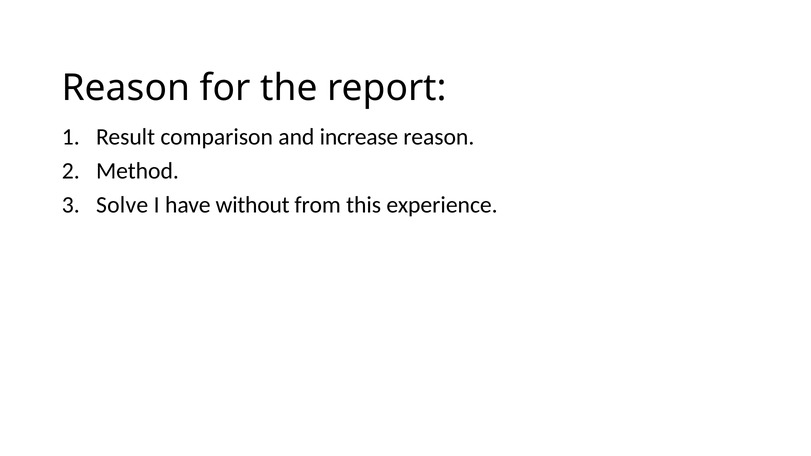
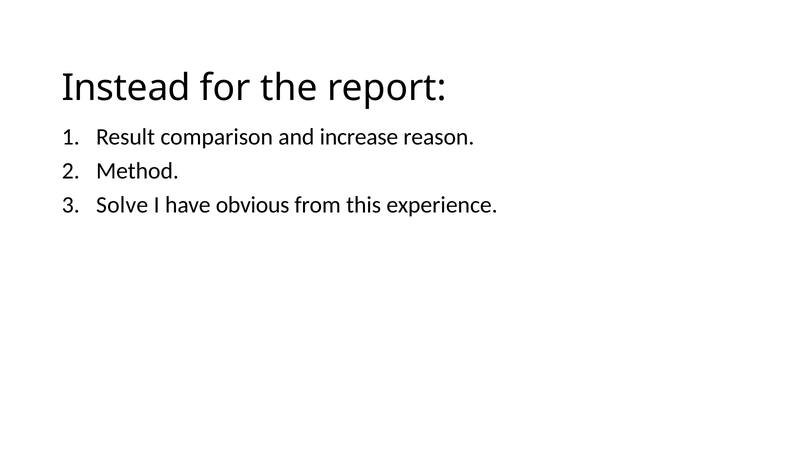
Reason: Reason -> Instead (126, 88)
without: without -> obvious (253, 205)
